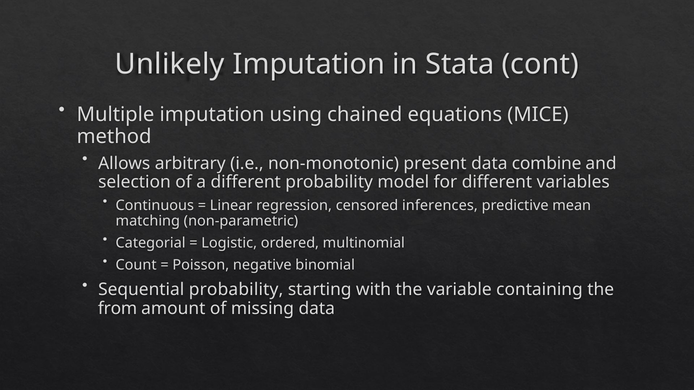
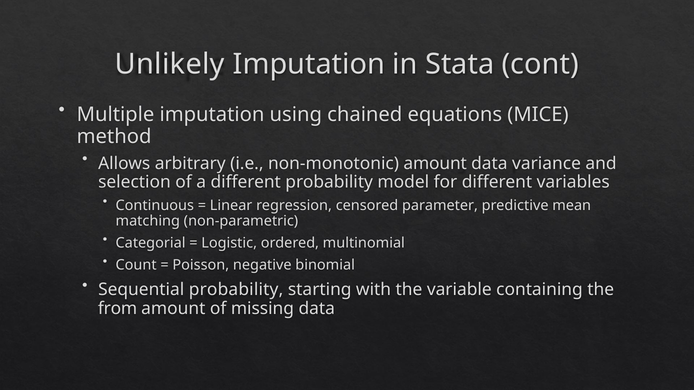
non-monotonic present: present -> amount (435, 164)
combine: combine -> variance (547, 164)
inferences: inferences -> parameter (440, 206)
